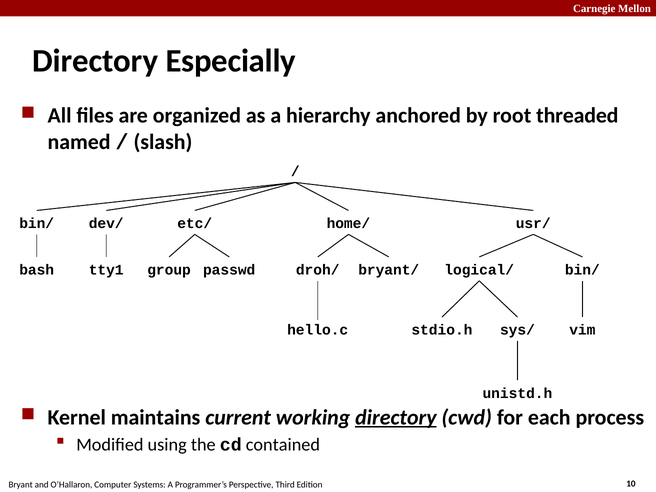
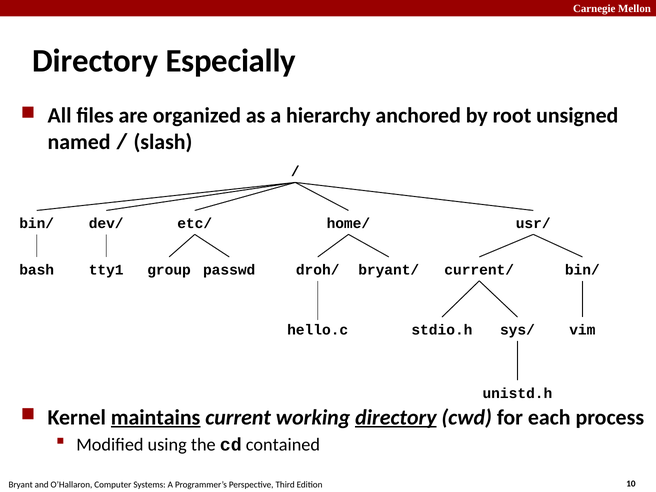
threaded: threaded -> unsigned (577, 116)
logical/: logical/ -> current/ (479, 270)
maintains underline: none -> present (156, 417)
